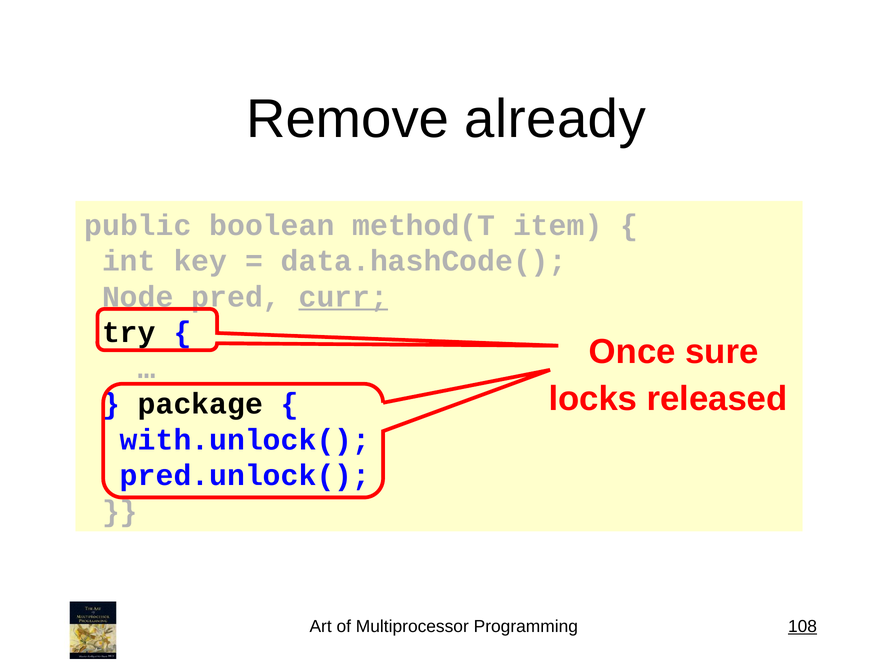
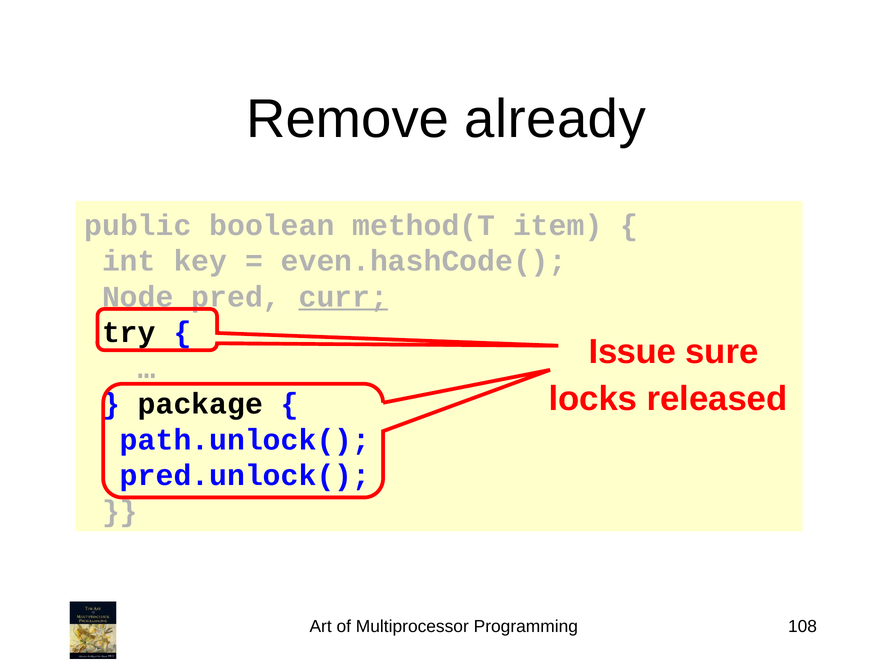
data.hashCode(: data.hashCode( -> even.hashCode( (424, 261)
Once: Once -> Issue (632, 352)
with.unlock(: with.unlock( -> path.unlock( (245, 440)
108 underline: present -> none (803, 626)
